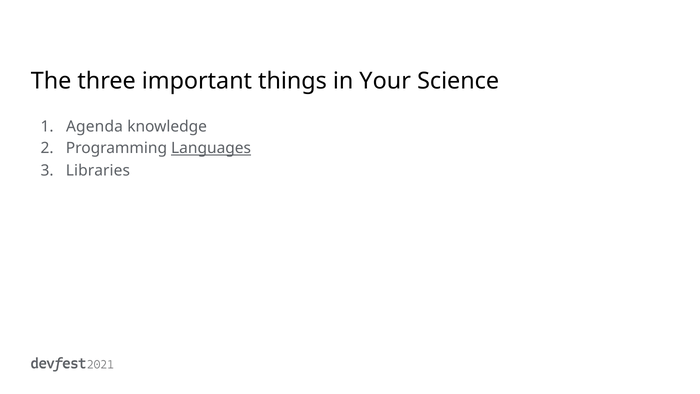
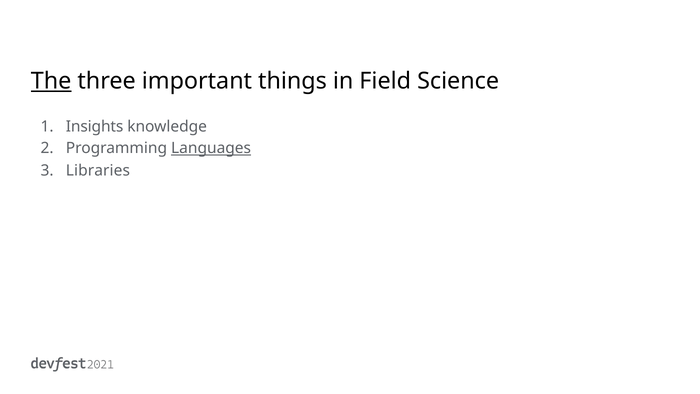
The underline: none -> present (51, 81)
Your: Your -> Field (385, 81)
Agenda: Agenda -> Insights (95, 127)
